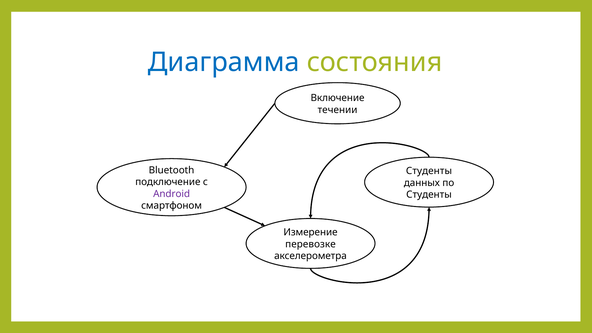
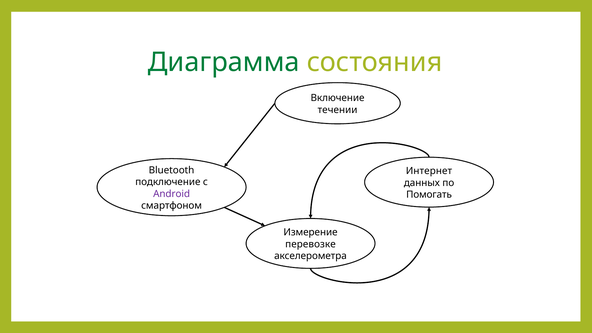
Диаграмма colour: blue -> green (224, 62)
Студенты: Студенты -> Интернет (429, 171)
Студенты: Студенты -> Помогать (429, 195)
